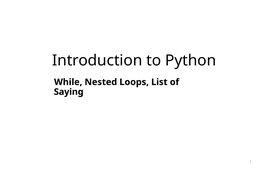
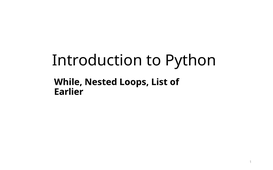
Saying: Saying -> Earlier (69, 92)
